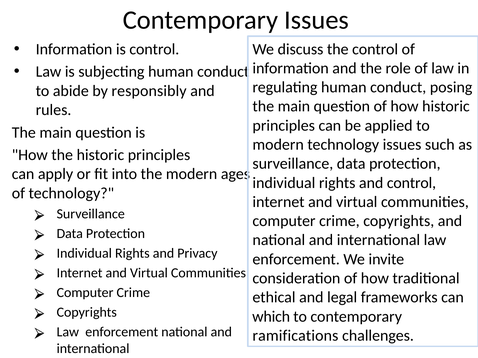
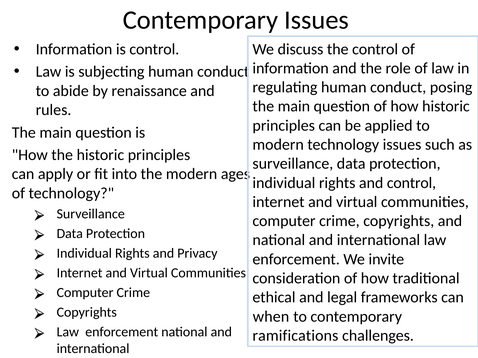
responsibly: responsibly -> renaissance (149, 91)
which: which -> when (271, 317)
